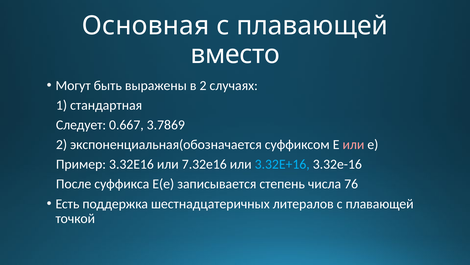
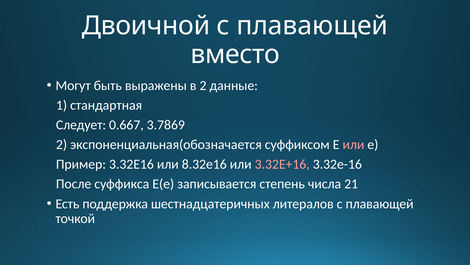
Основная: Основная -> Двоичной (146, 26)
случаях: случаях -> данные (234, 85)
7.32e16: 7.32e16 -> 8.32e16 (204, 164)
3.32E+16 colour: light blue -> pink (282, 164)
76: 76 -> 21 (351, 184)
